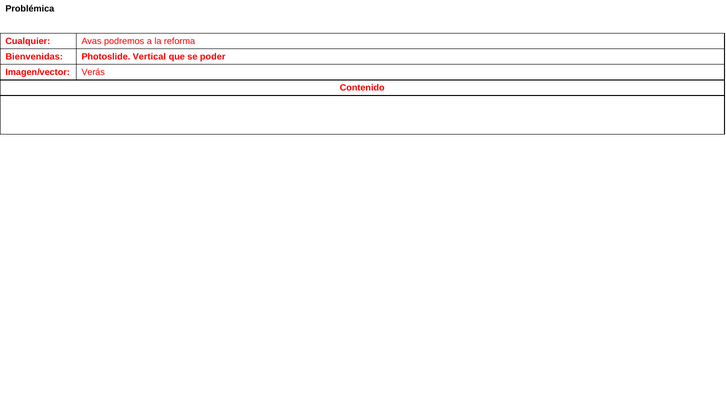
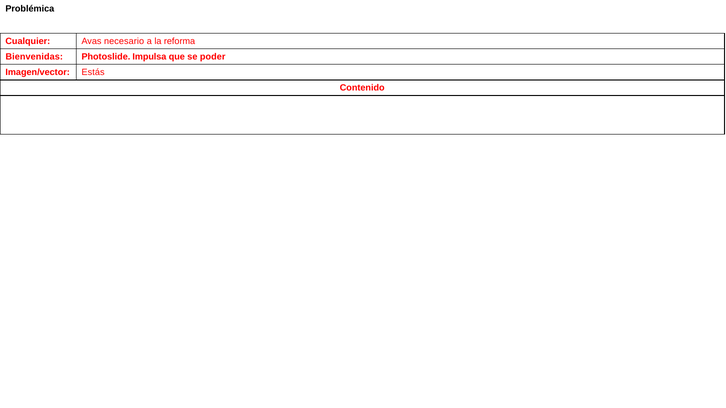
podremos: podremos -> necesario (124, 41)
Vertical: Vertical -> Impulsa (149, 57)
Verás: Verás -> Estás (93, 72)
